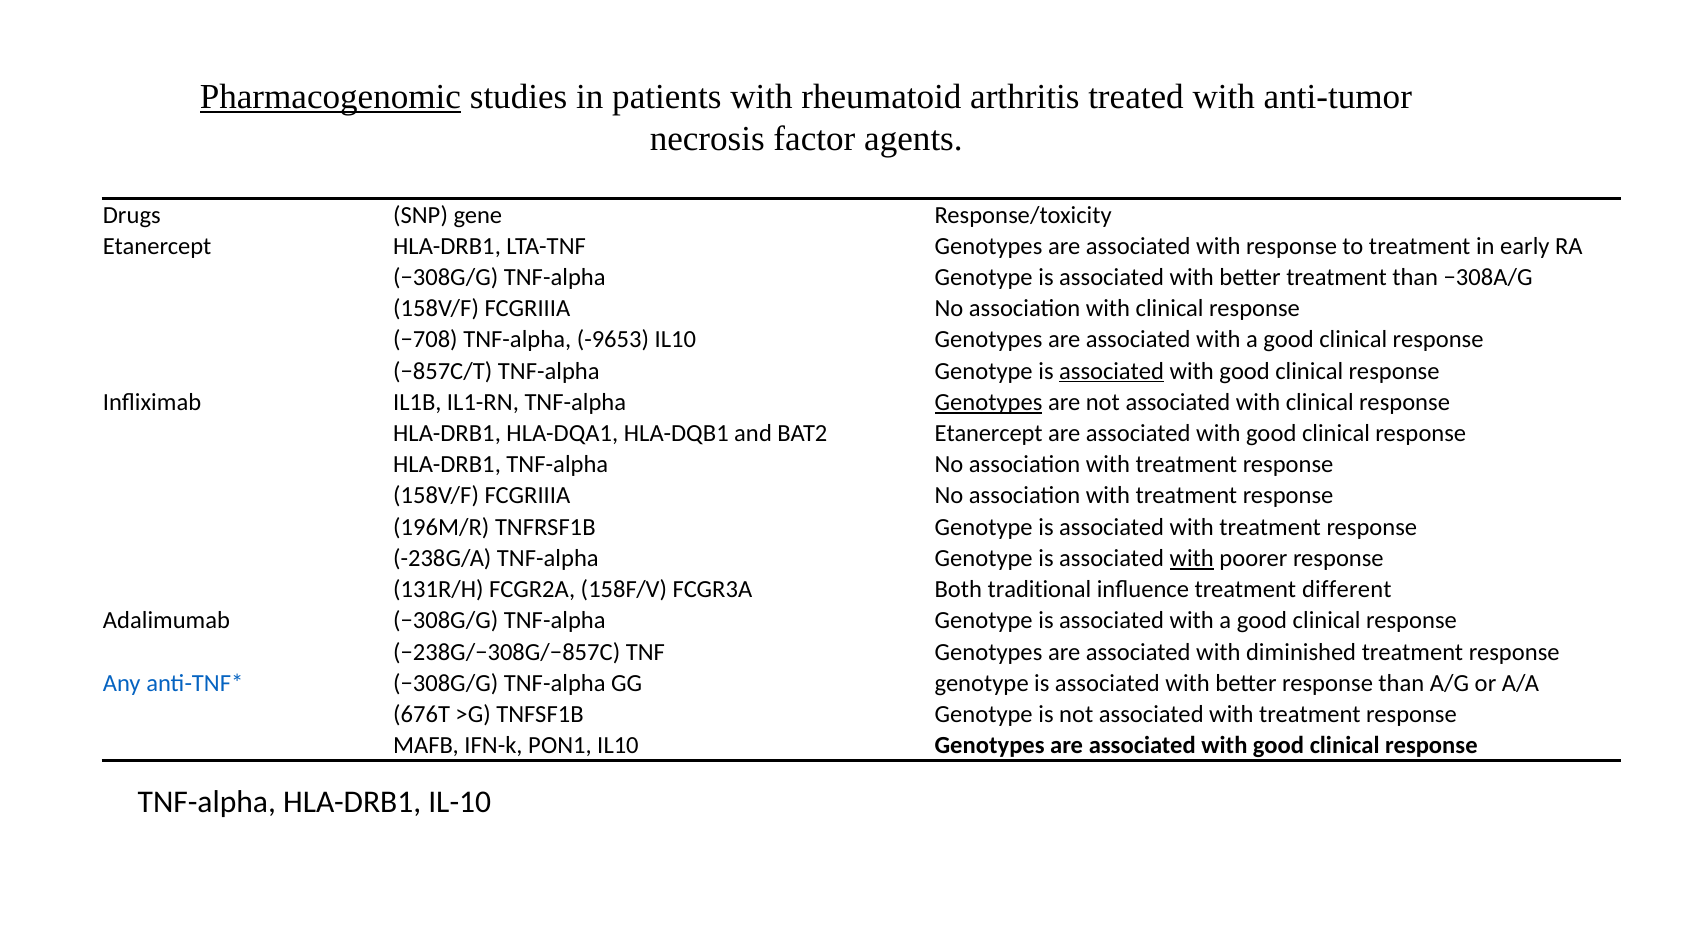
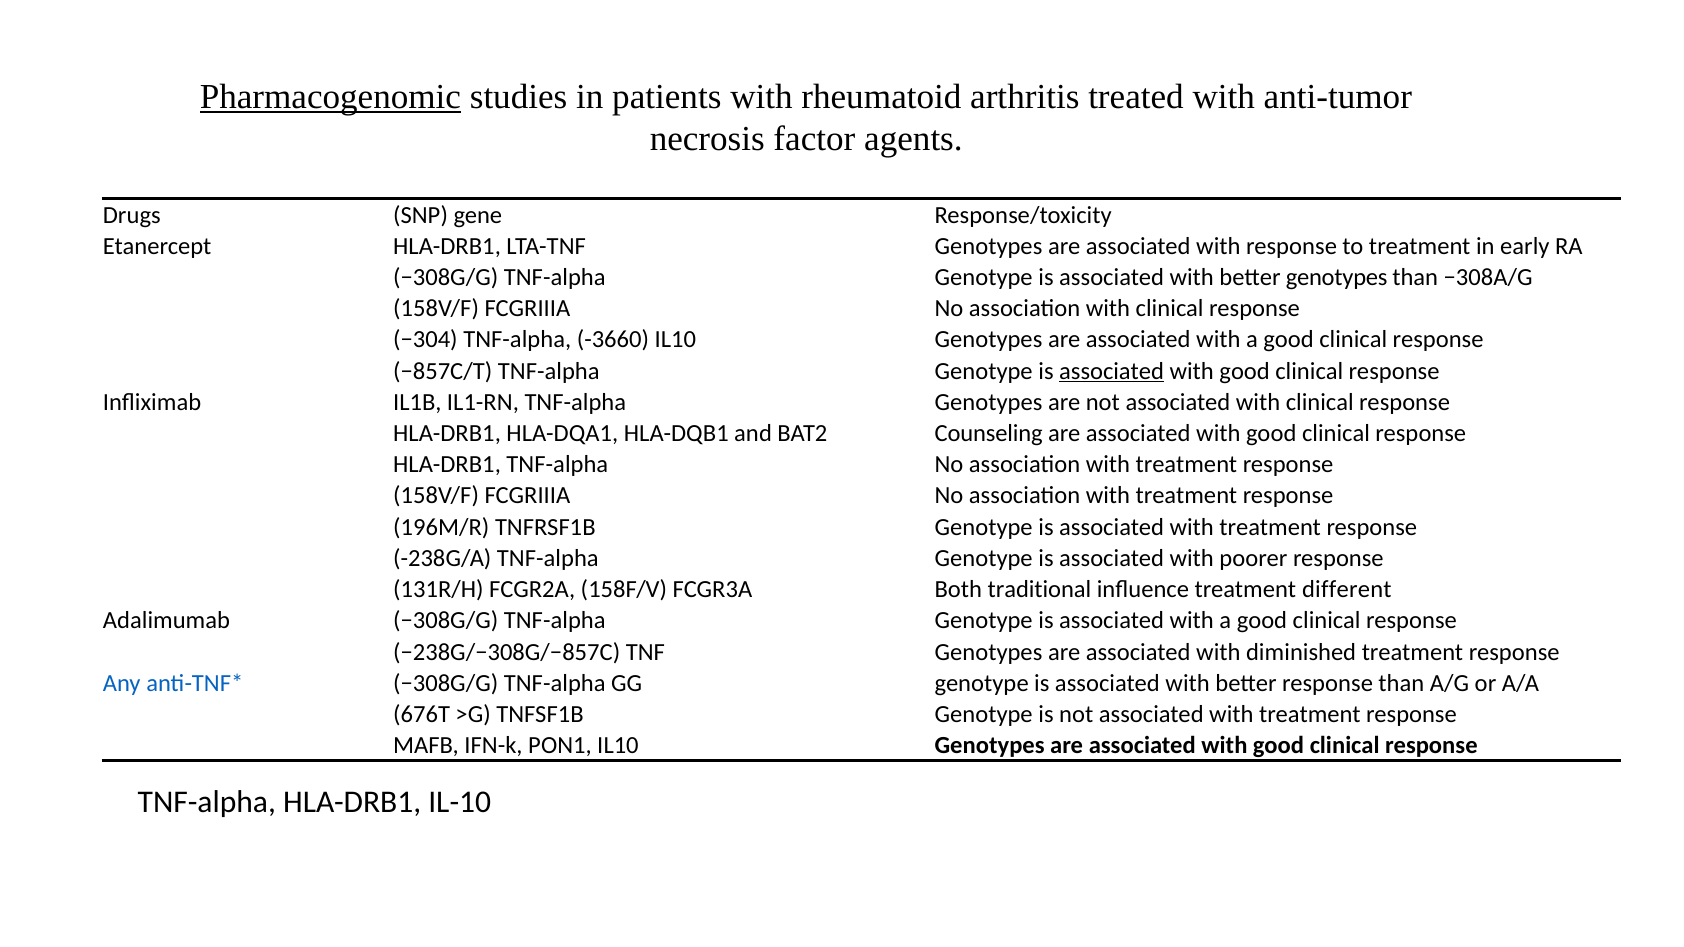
better treatment: treatment -> genotypes (1337, 277)
−708: −708 -> −304 (425, 340)
-9653: -9653 -> -3660 (613, 340)
Genotypes underline: present -> none (989, 402)
BAT2 Etanercept: Etanercept -> Counseling (989, 434)
with underline: present -> none (1192, 558)
